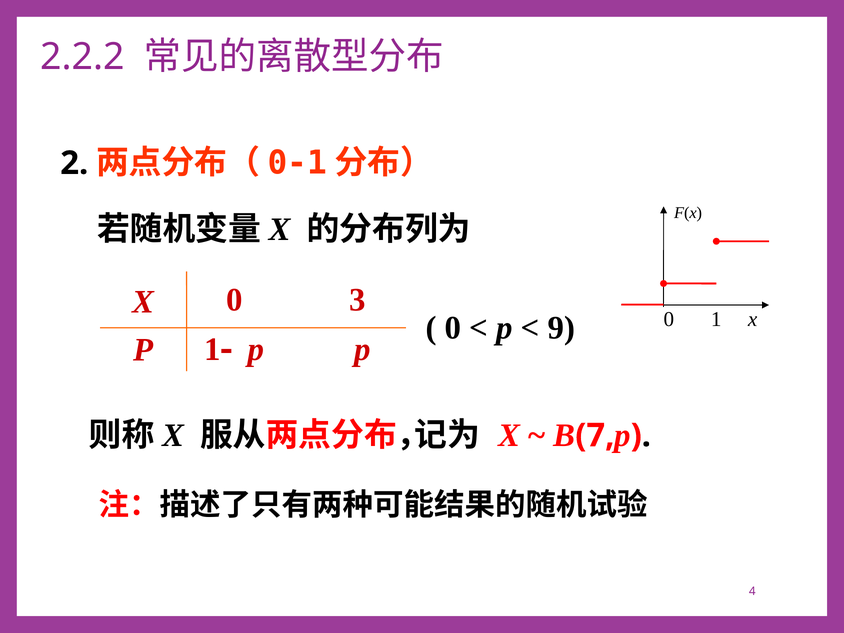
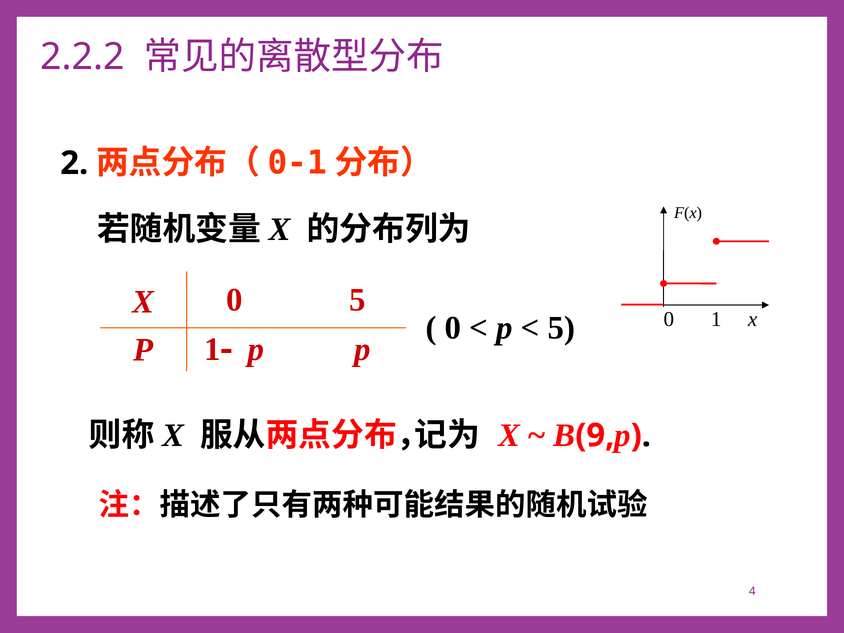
0 3: 3 -> 5 (357, 300)
9: 9 -> 5 (561, 328)
7: 7 -> 9 (595, 435)
